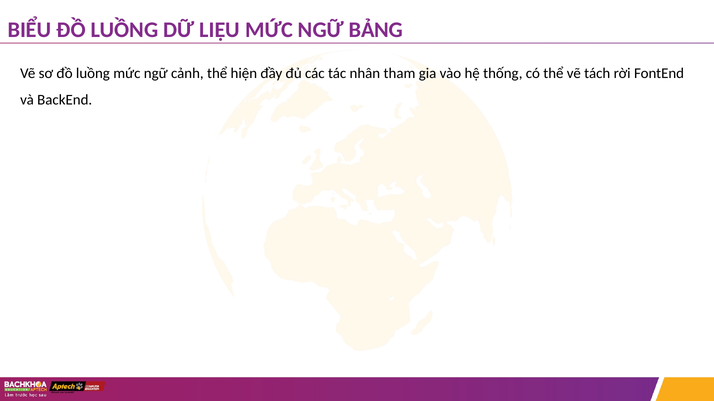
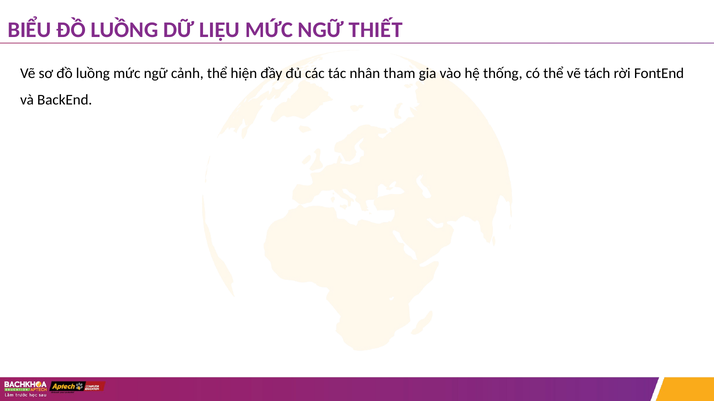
BẢNG: BẢNG -> THIẾT (376, 30)
